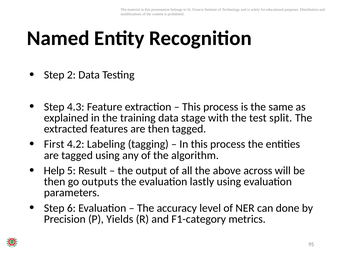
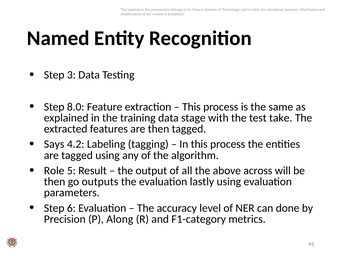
2: 2 -> 3 (71, 75)
4.3: 4.3 -> 8.0 (76, 107)
split: split -> take (281, 118)
First: First -> Says (54, 144)
Help: Help -> Role (54, 170)
Yields: Yields -> Along (120, 219)
